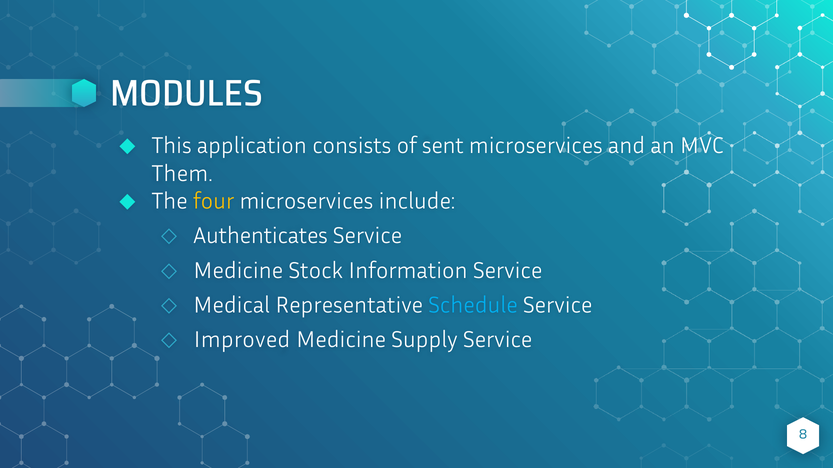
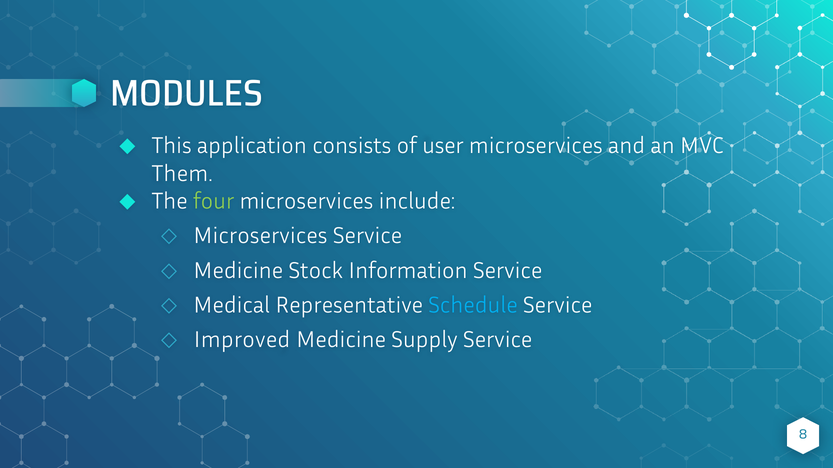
sent: sent -> user (443, 146)
four colour: yellow -> light green (214, 201)
Authenticates: Authenticates -> Microservices (260, 236)
